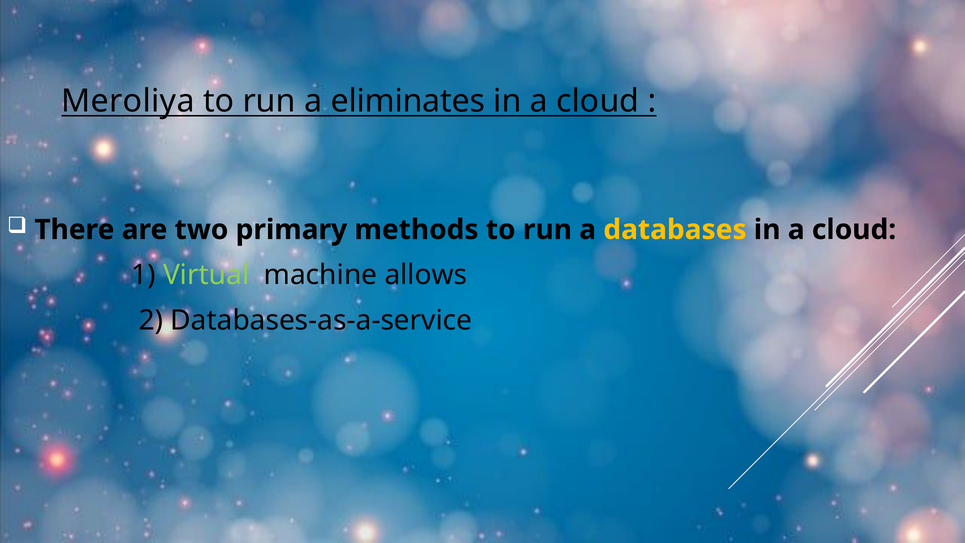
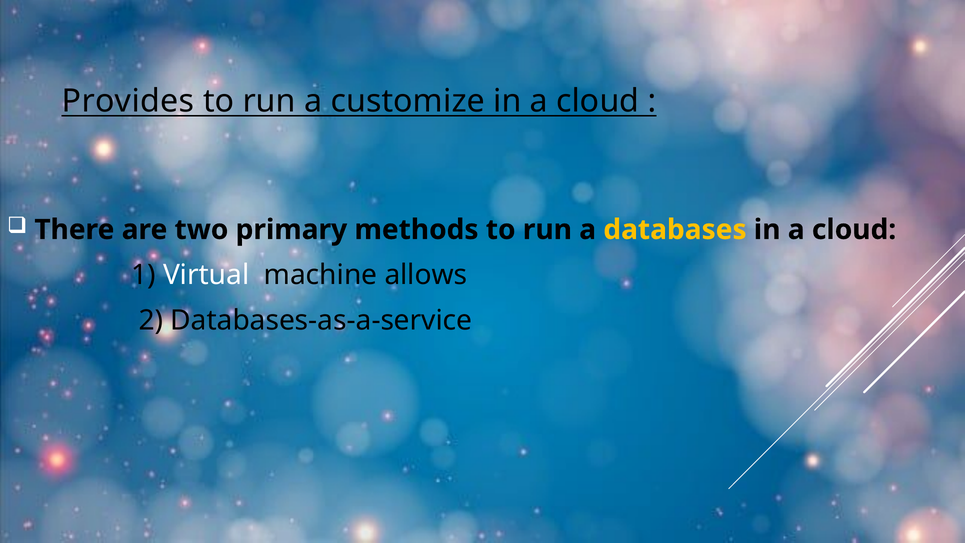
Meroliya: Meroliya -> Provides (128, 101)
eliminates: eliminates -> customize (408, 101)
Virtual colour: light green -> white (206, 275)
